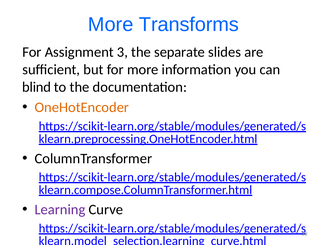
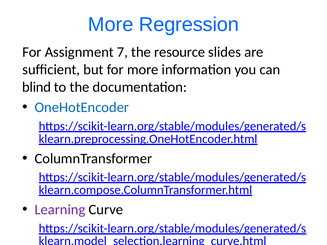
Transforms: Transforms -> Regression (189, 25)
3: 3 -> 7 (122, 52)
separate: separate -> resource (180, 52)
OneHotEncoder colour: orange -> blue (82, 108)
